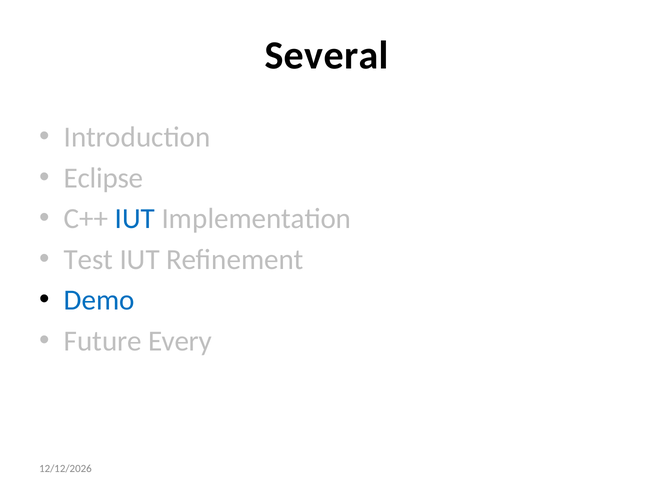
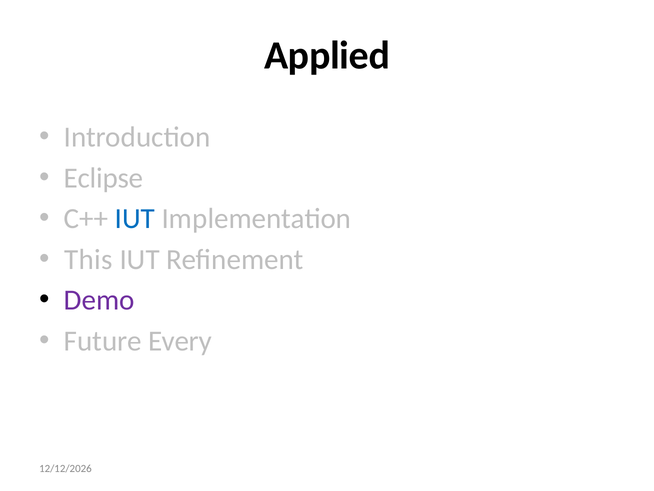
Several: Several -> Applied (327, 55)
Test: Test -> This (88, 259)
Demo colour: blue -> purple (99, 300)
